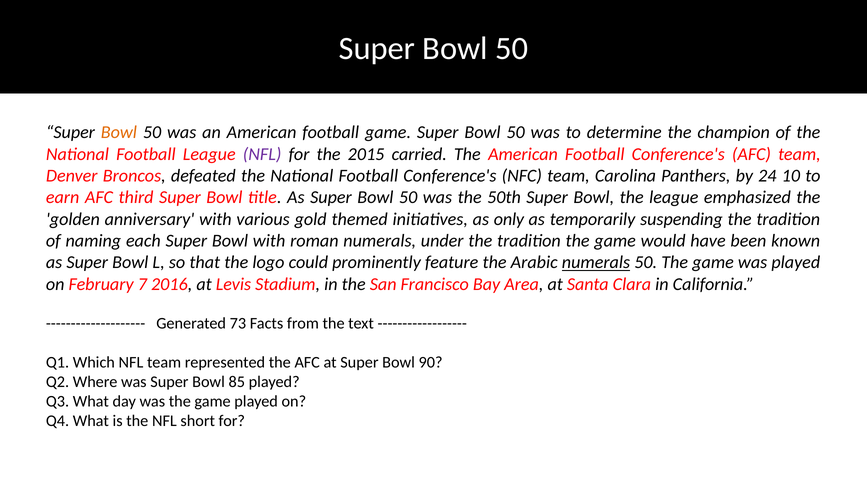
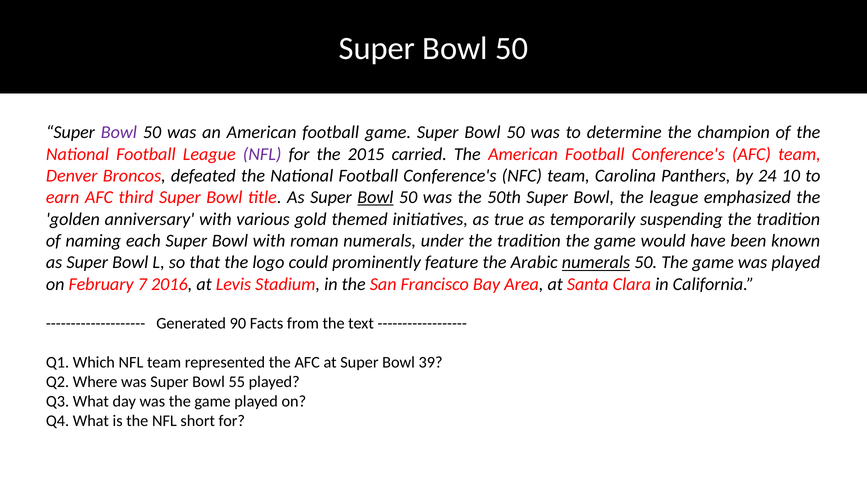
Bowl colour: orange -> purple (119, 132)
Bowl underline: none -> present (375, 197)
only: only -> true (509, 219)
73: 73 -> 90 (238, 323)
90: 90 -> 39 (431, 362)
85: 85 -> 55 (237, 382)
